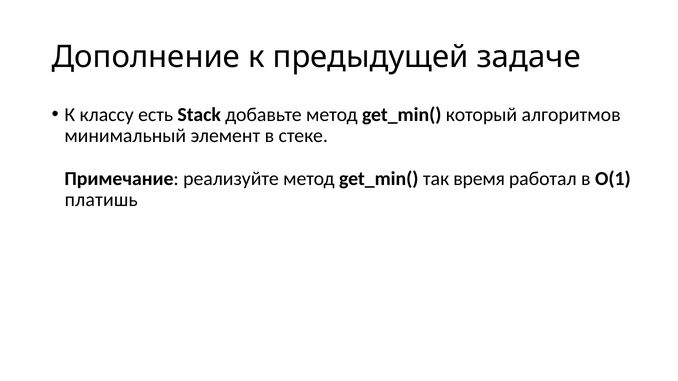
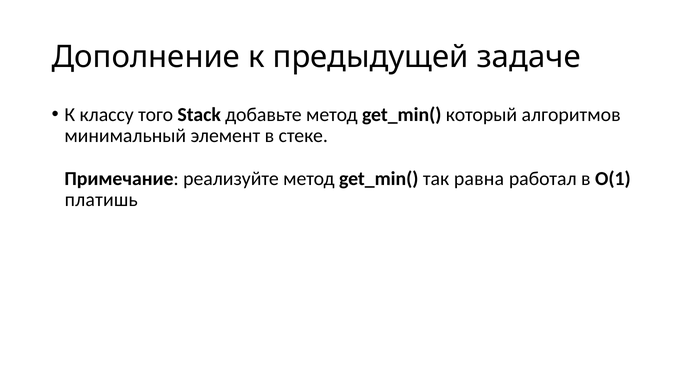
есть: есть -> того (156, 115)
время: время -> равна (479, 179)
